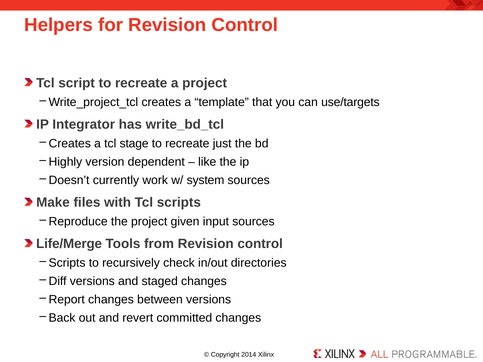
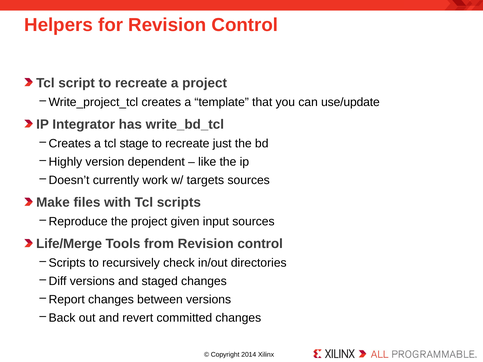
use/targets: use/targets -> use/update (350, 102)
system: system -> targets (205, 180)
